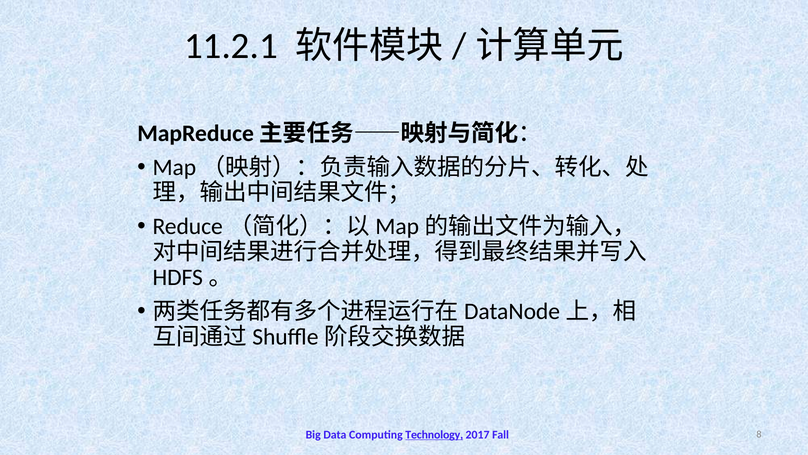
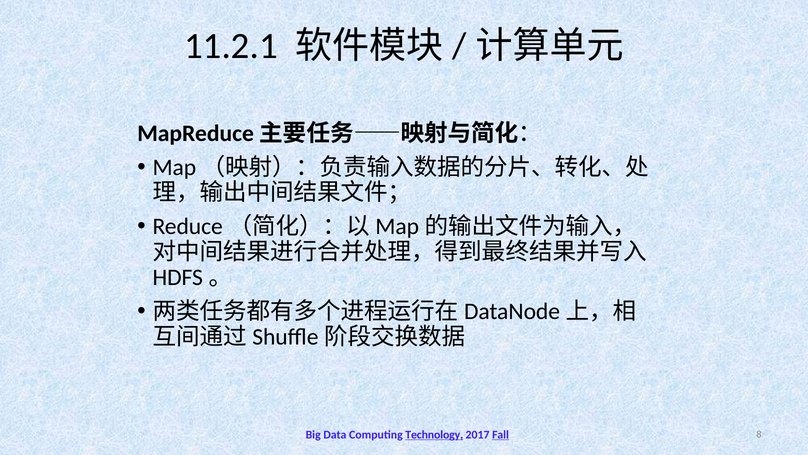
Fall underline: none -> present (501, 434)
